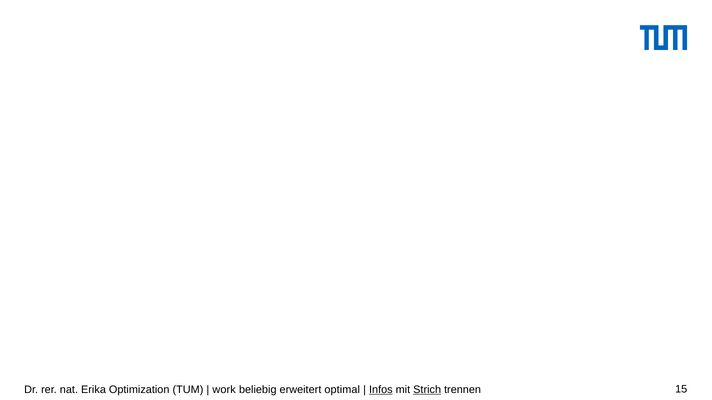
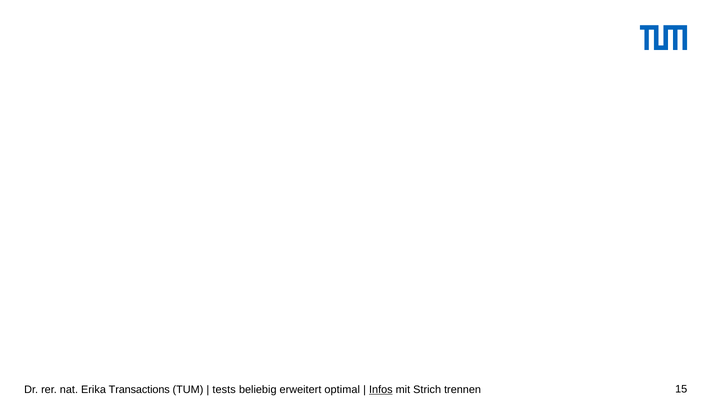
Optimization: Optimization -> Transactions (139, 390)
work: work -> tests (224, 390)
Strich underline: present -> none (427, 390)
